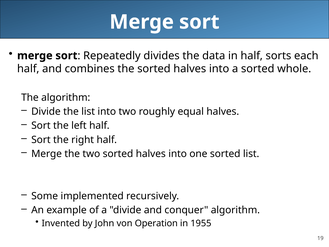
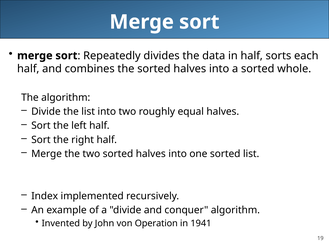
Some: Some -> Index (45, 196)
1955: 1955 -> 1941 (201, 223)
